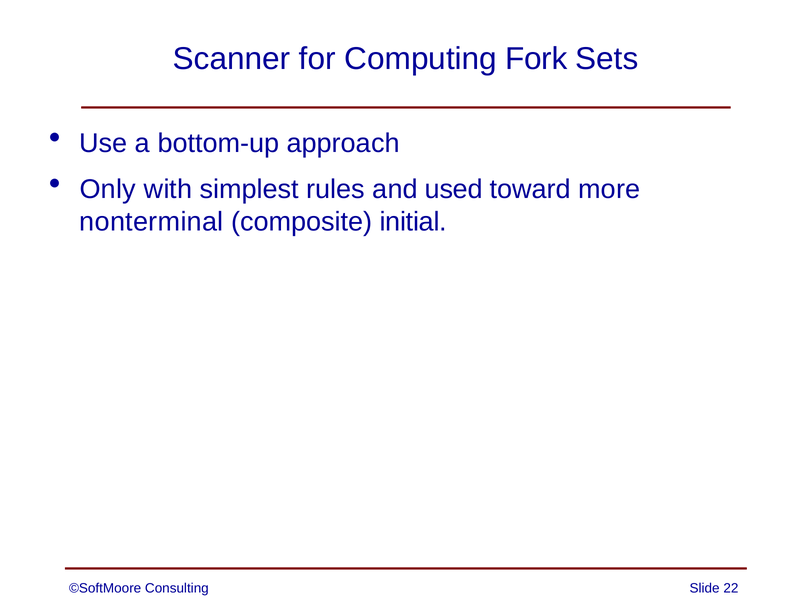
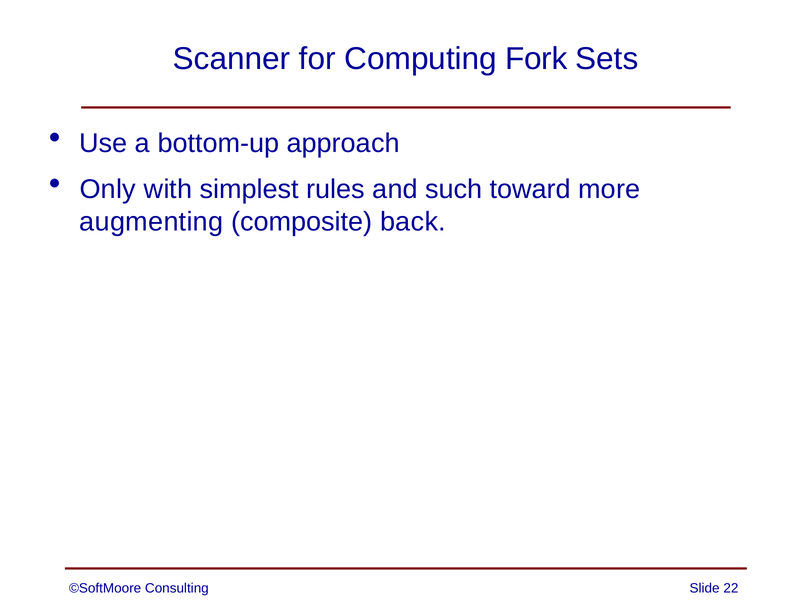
used: used -> such (454, 189)
nonterminal: nonterminal -> augmenting (151, 222)
initial: initial -> back (413, 222)
